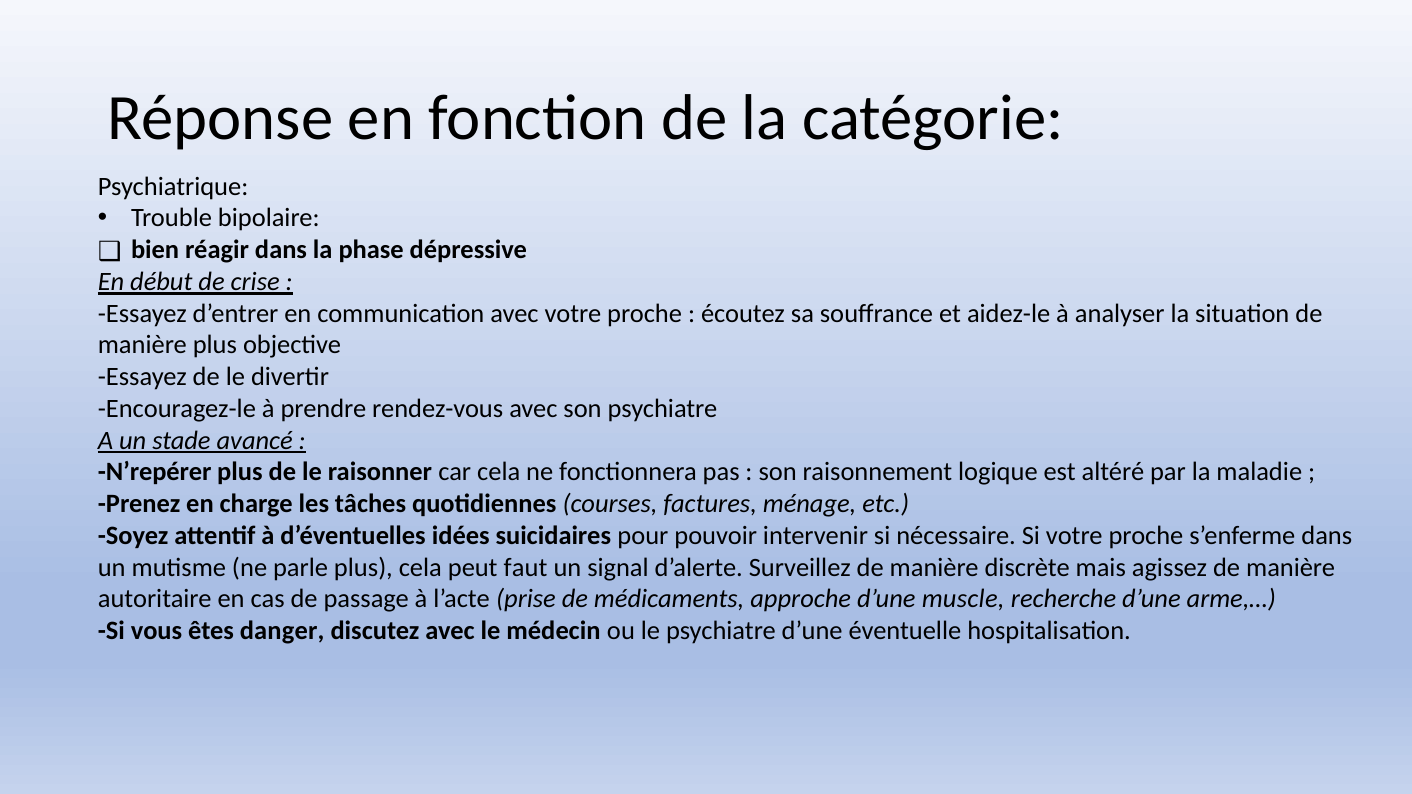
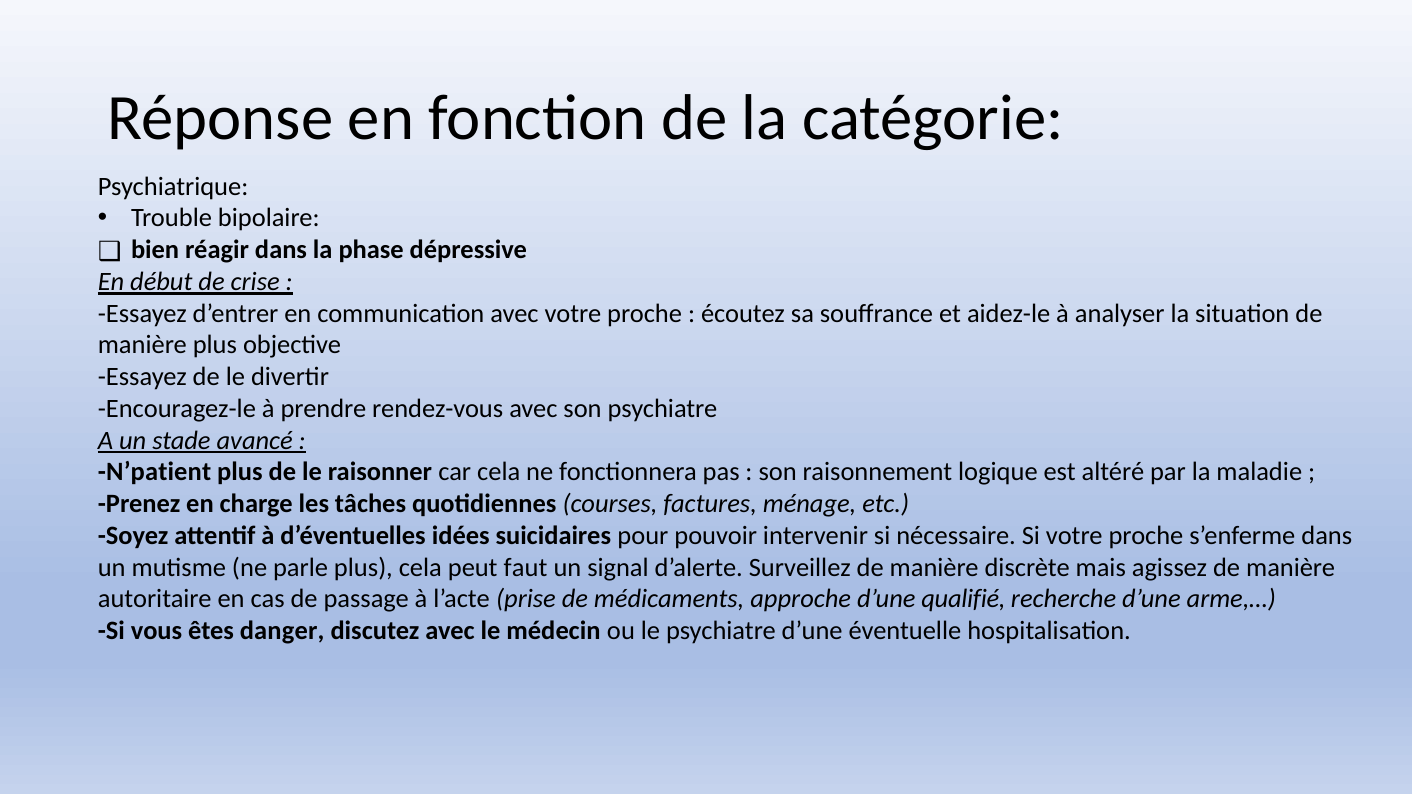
N’repérer: N’repérer -> N’patient (155, 472)
muscle: muscle -> qualifié (963, 599)
